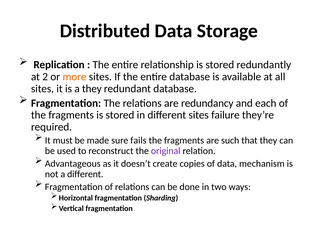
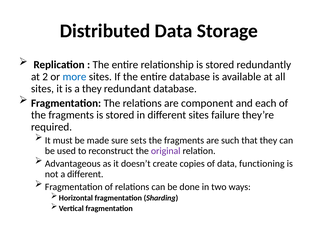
more colour: orange -> blue (74, 77)
redundancy: redundancy -> component (207, 103)
fails: fails -> sets (138, 140)
mechanism: mechanism -> functioning (262, 163)
